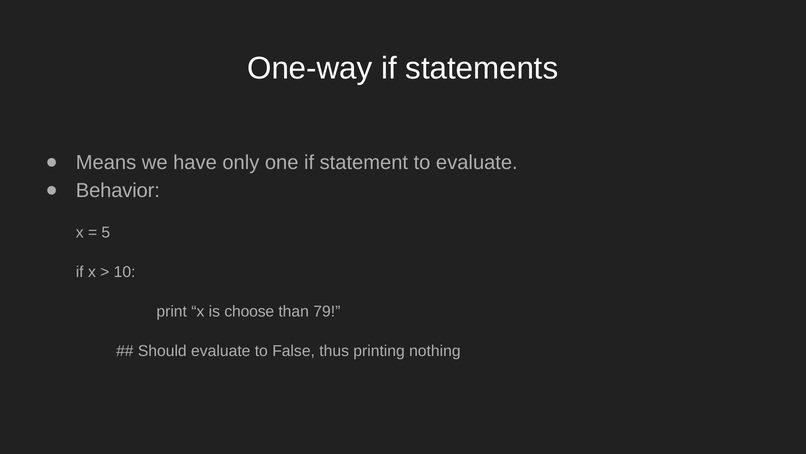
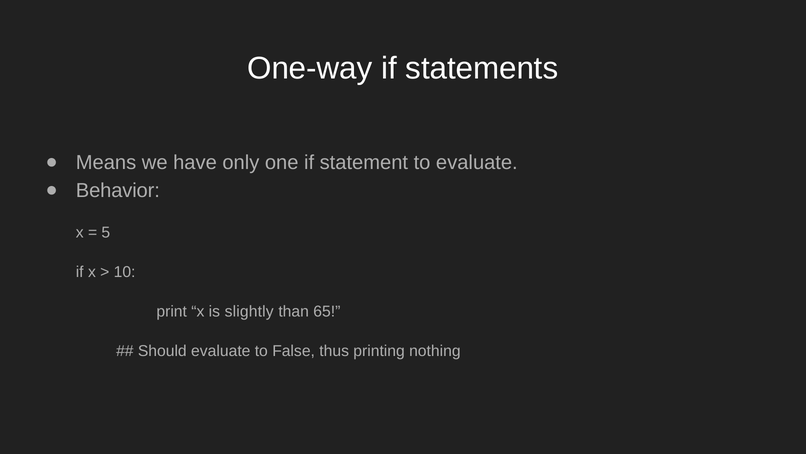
choose: choose -> slightly (249, 311)
79: 79 -> 65 (327, 311)
